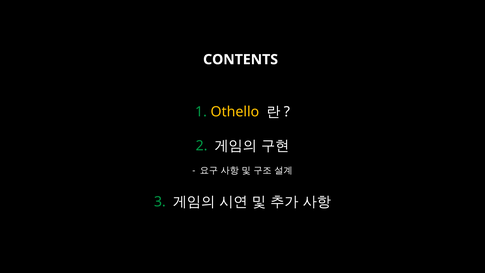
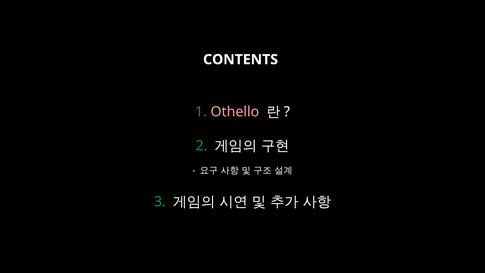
Othello colour: yellow -> pink (235, 112)
